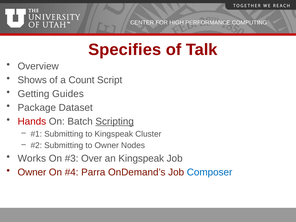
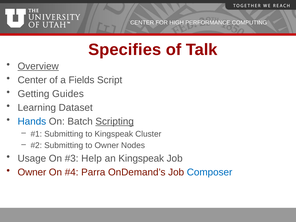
Overview underline: none -> present (38, 66)
Shows: Shows -> Center (32, 80)
Count: Count -> Fields (82, 80)
Package: Package -> Learning (37, 108)
Hands colour: red -> blue (32, 122)
Works: Works -> Usage (32, 158)
Over: Over -> Help (92, 158)
